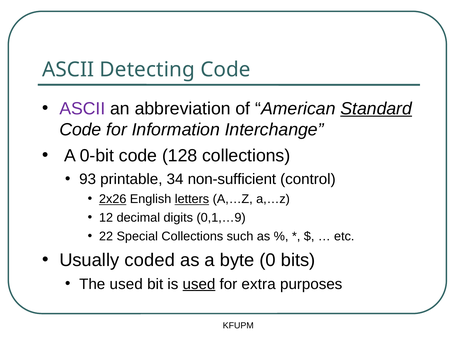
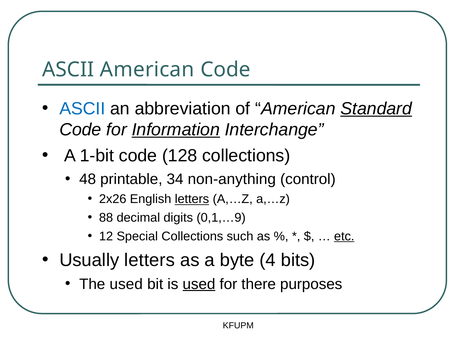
ASCII Detecting: Detecting -> American (147, 70)
ASCII colour: purple -> blue (82, 109)
Information underline: none -> present (176, 130)
0-bit: 0-bit -> 1-bit (97, 156)
93: 93 -> 48 (88, 179)
non-sufficient: non-sufficient -> non-anything (232, 179)
2x26 underline: present -> none (113, 199)
12: 12 -> 88 (106, 218)
22: 22 -> 12 (106, 237)
etc underline: none -> present (344, 237)
Usually coded: coded -> letters (150, 261)
0: 0 -> 4 (268, 261)
extra: extra -> there (259, 284)
